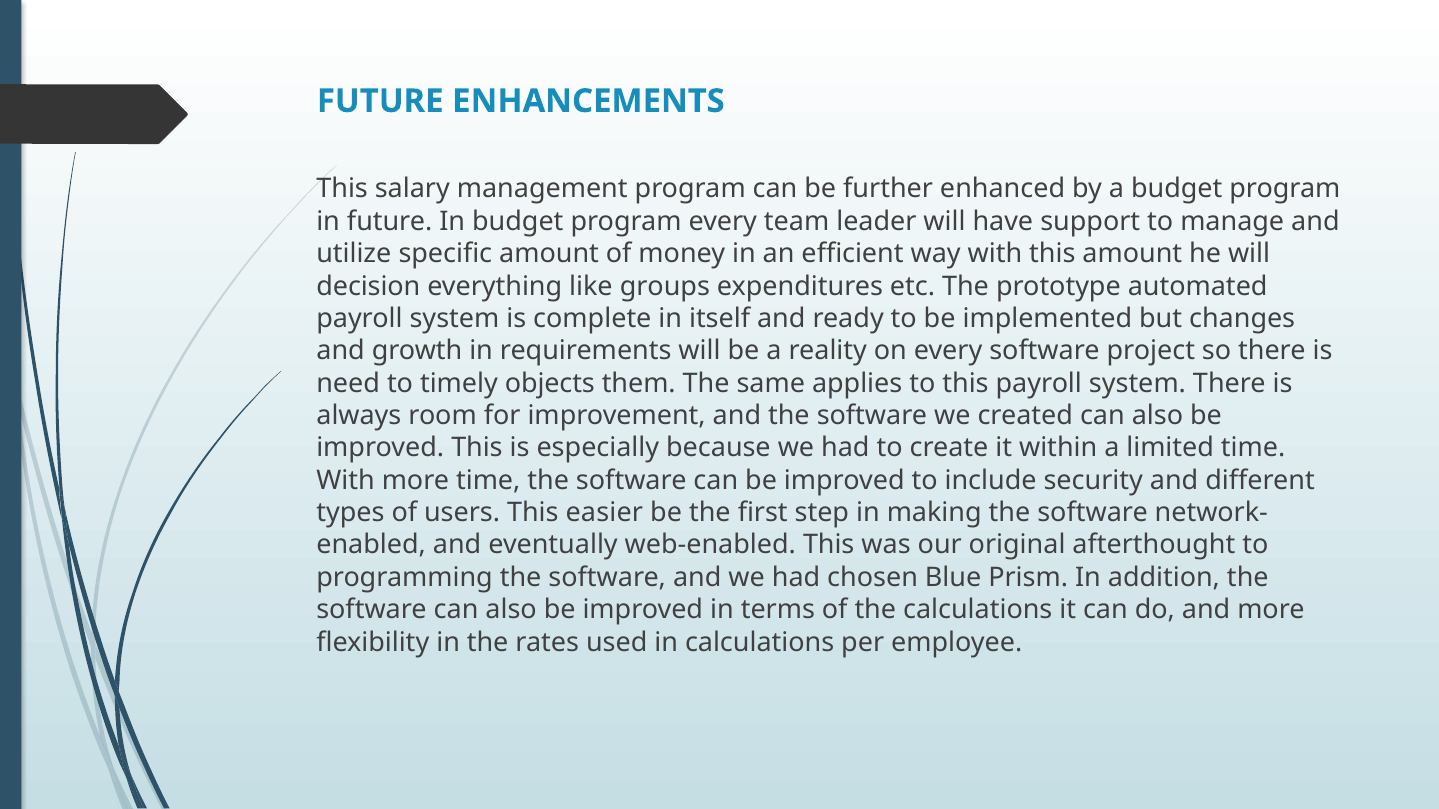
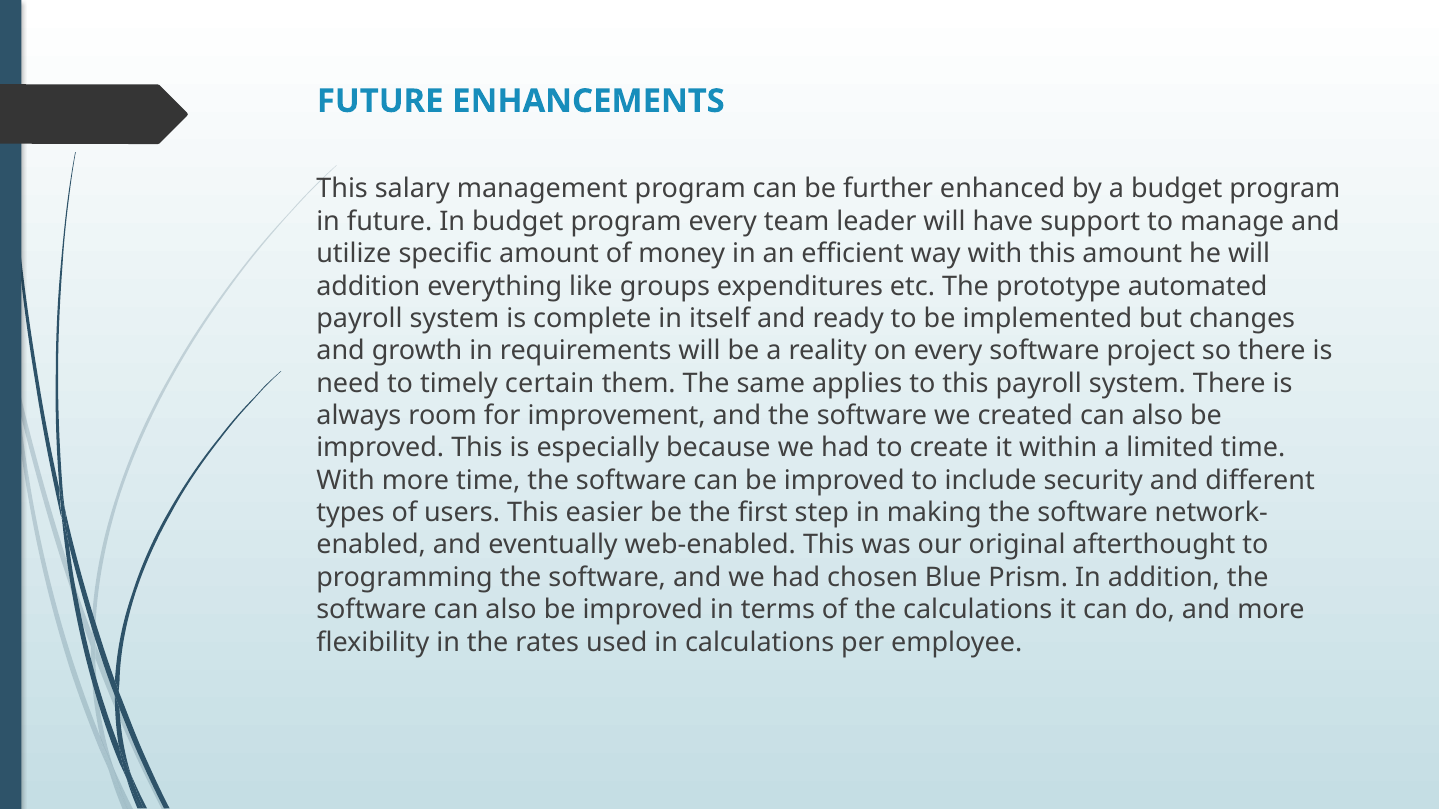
decision: decision -> addition (368, 286)
objects: objects -> certain (550, 383)
